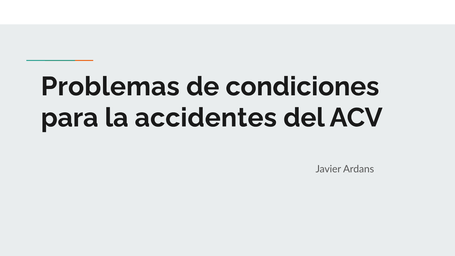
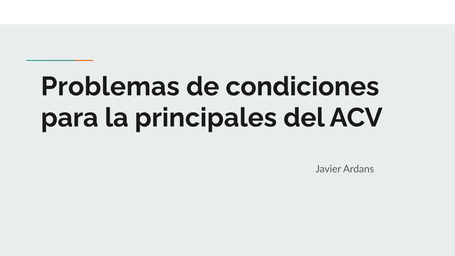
accidentes: accidentes -> principales (206, 118)
